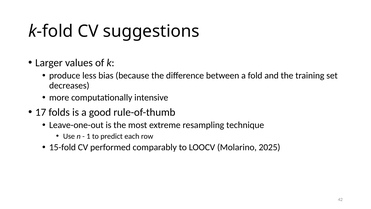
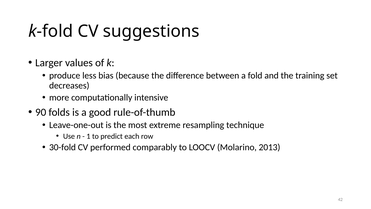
17: 17 -> 90 (41, 112)
15-fold: 15-fold -> 30-fold (63, 147)
2025: 2025 -> 2013 (270, 147)
